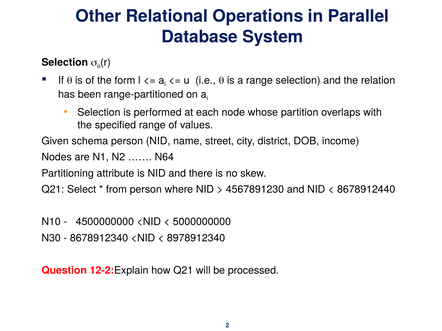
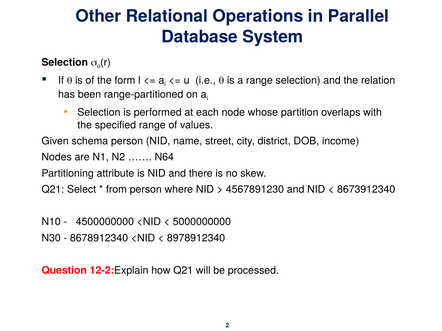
8678912440: 8678912440 -> 8673912340 (366, 190)
